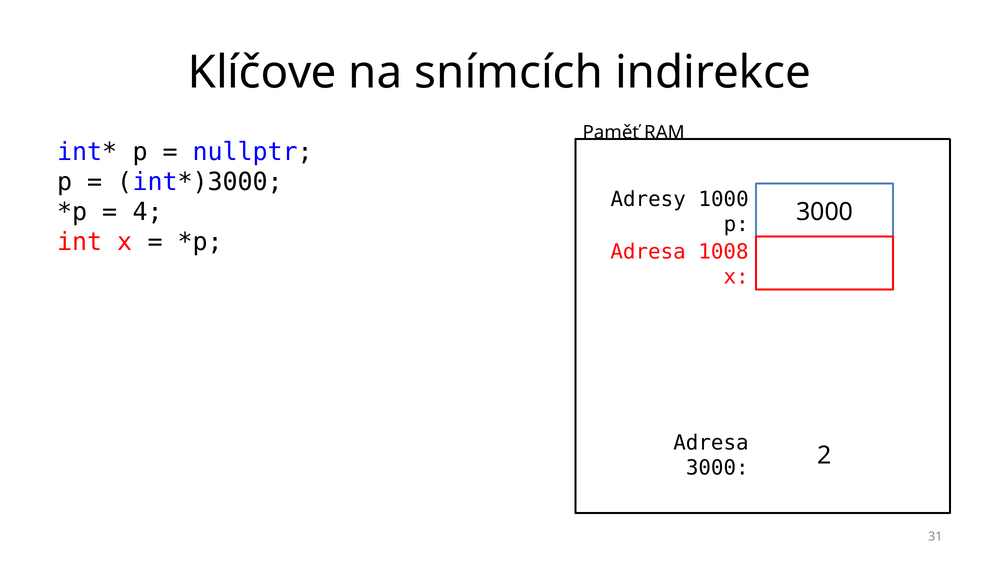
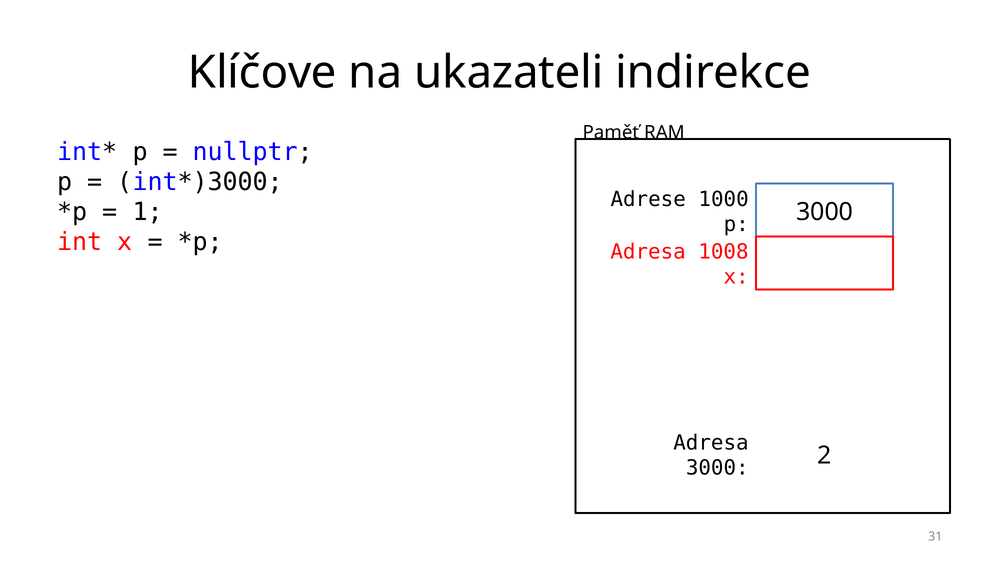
snímcích: snímcích -> ukazateli (509, 73)
Adresy: Adresy -> Adrese (648, 199)
4: 4 -> 1 (148, 212)
